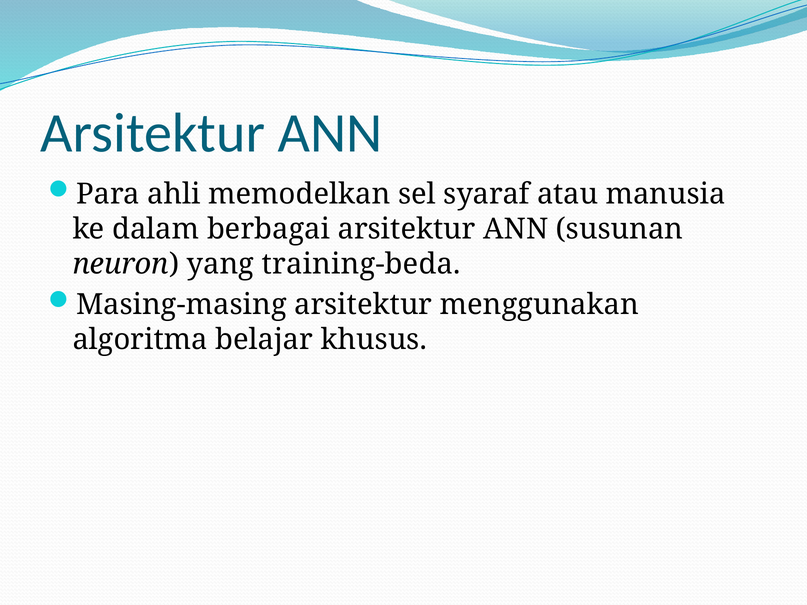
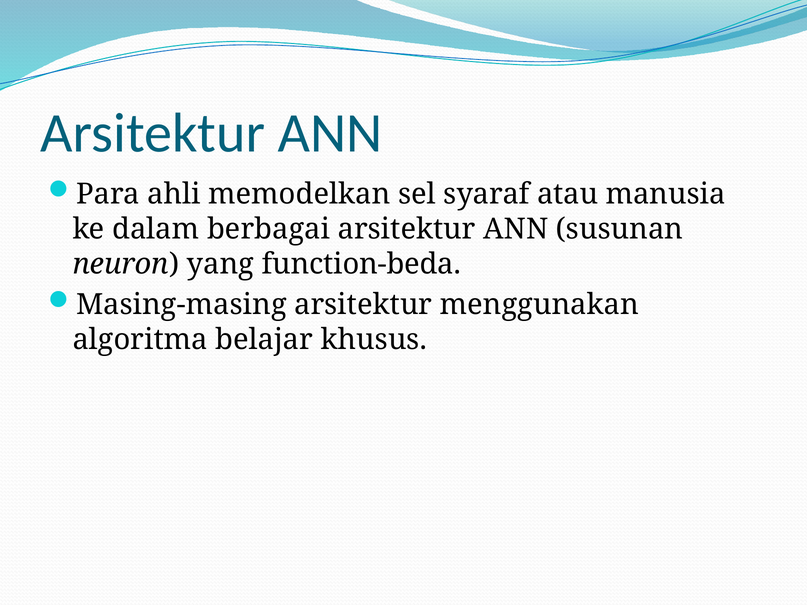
training-beda: training-beda -> function-beda (361, 264)
